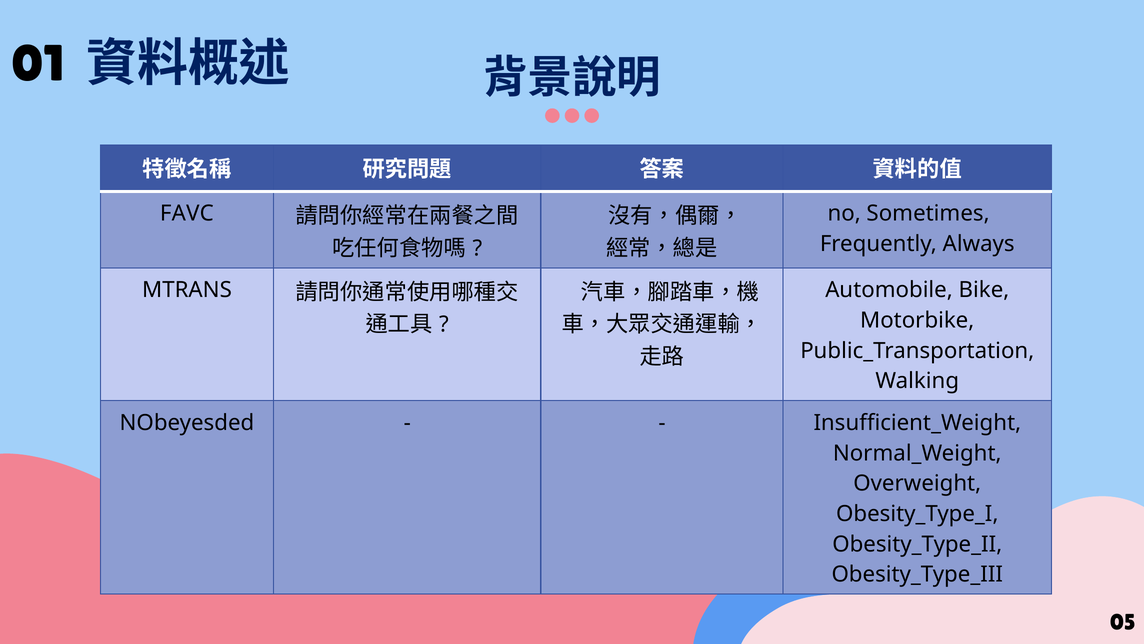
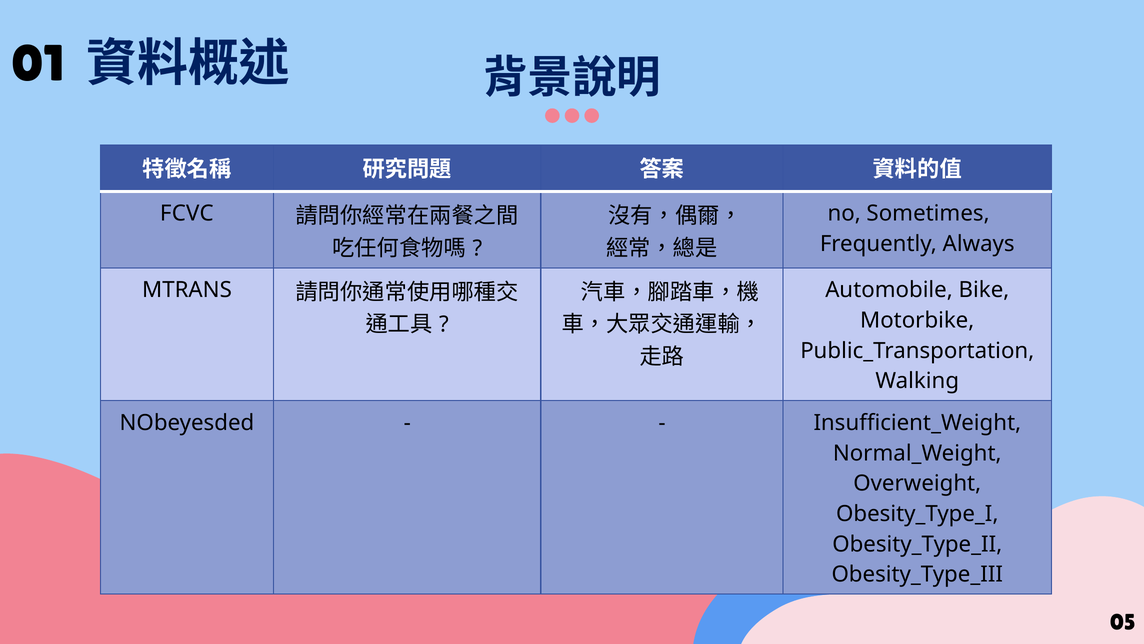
FAVC: FAVC -> FCVC (187, 213)
